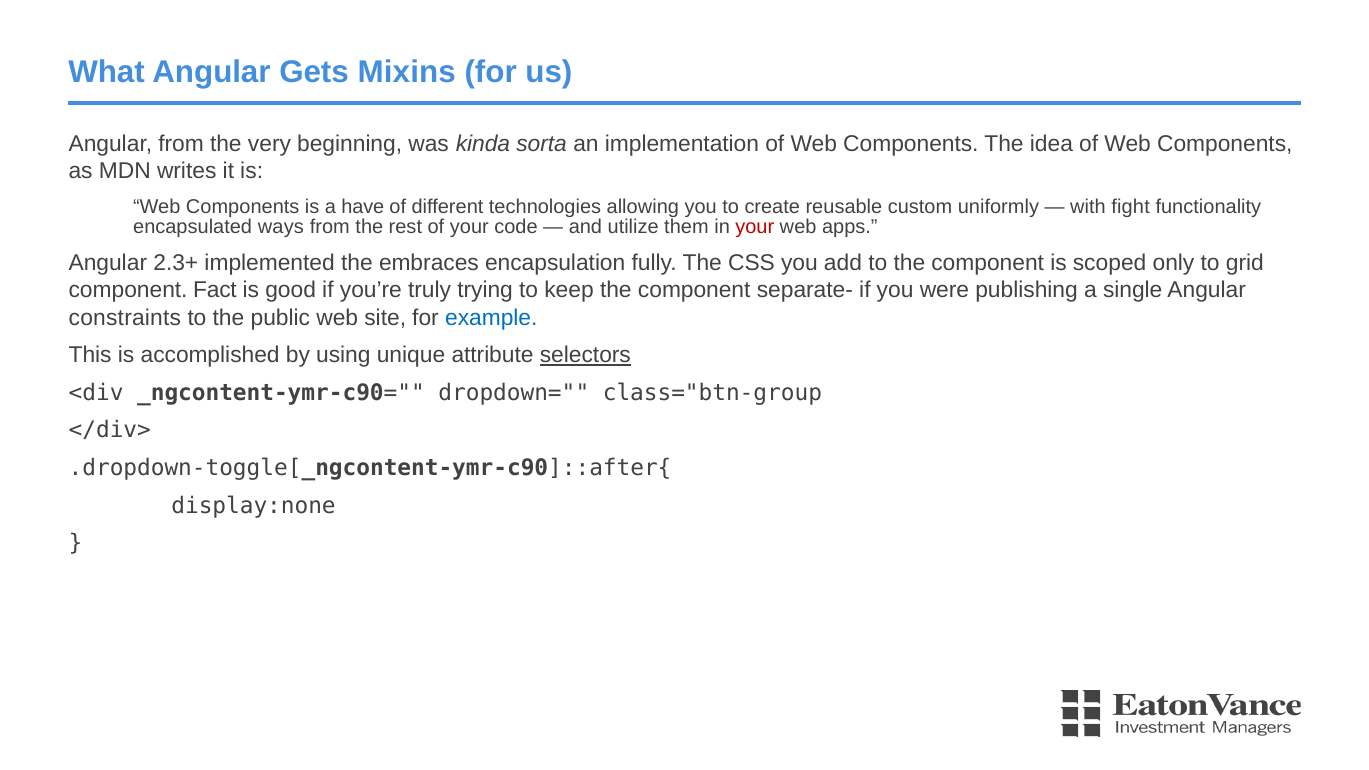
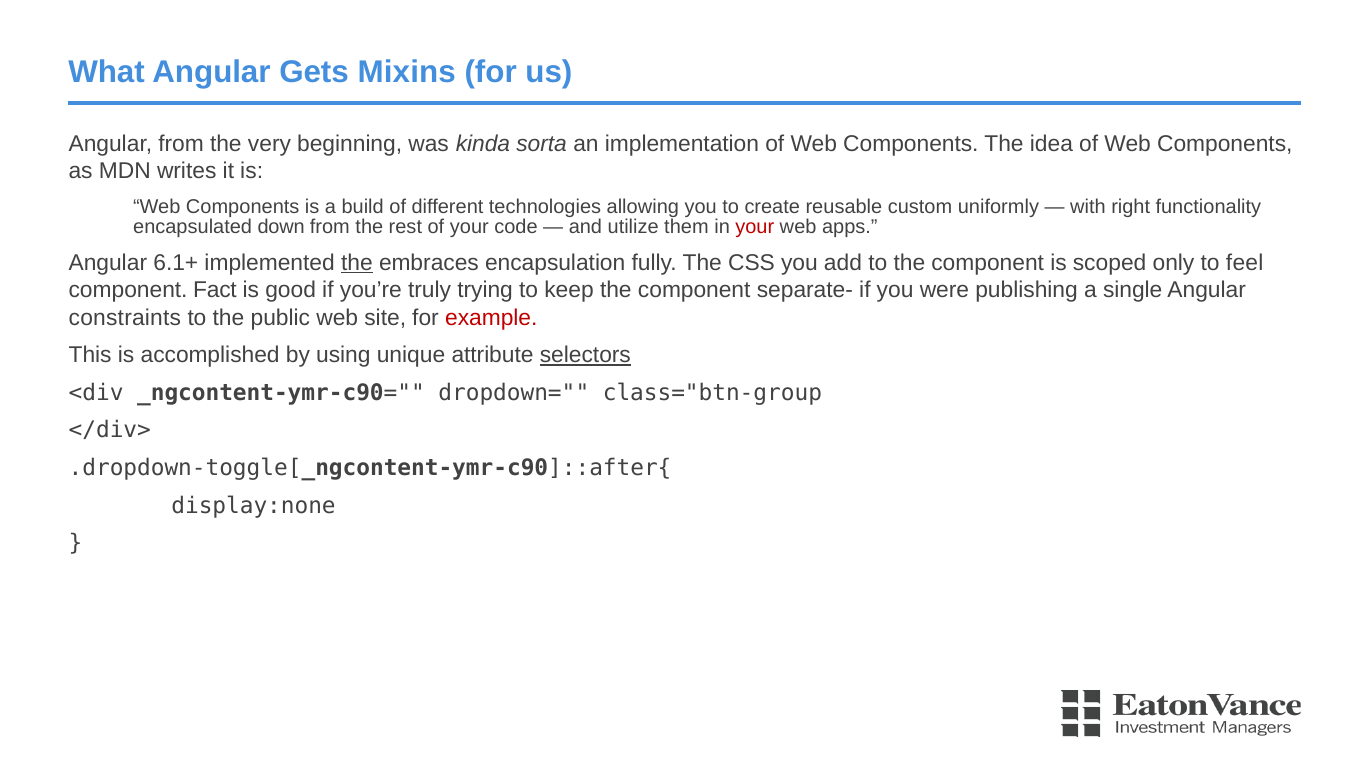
have: have -> build (363, 207)
fight: fight -> right (1131, 207)
ways: ways -> down (281, 227)
2.3+: 2.3+ -> 6.1+ (176, 263)
the underline: none -> present (357, 263)
grid: grid -> feel (1245, 263)
example colour: blue -> red (491, 318)
